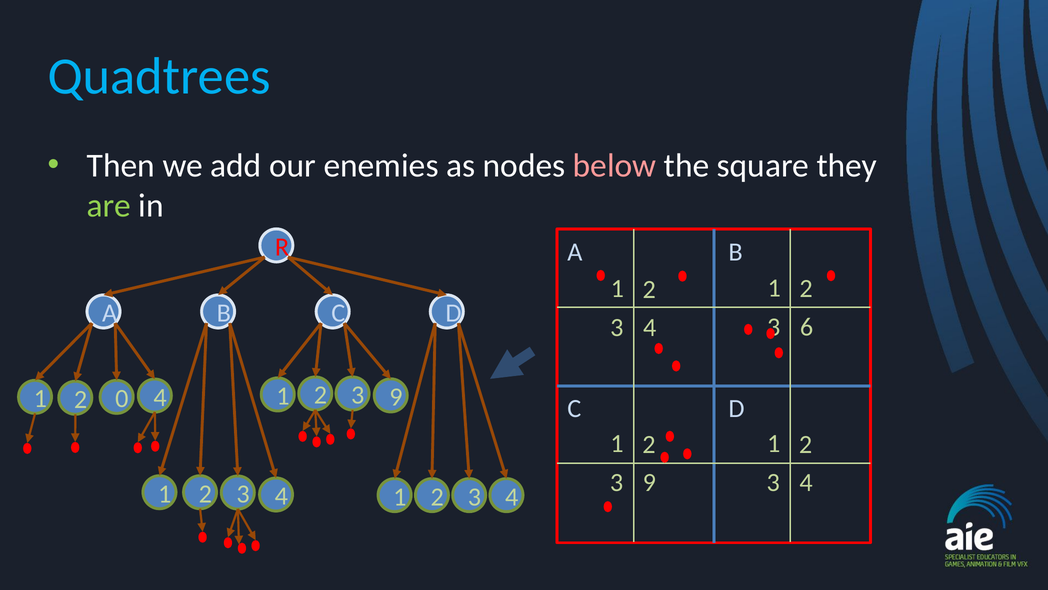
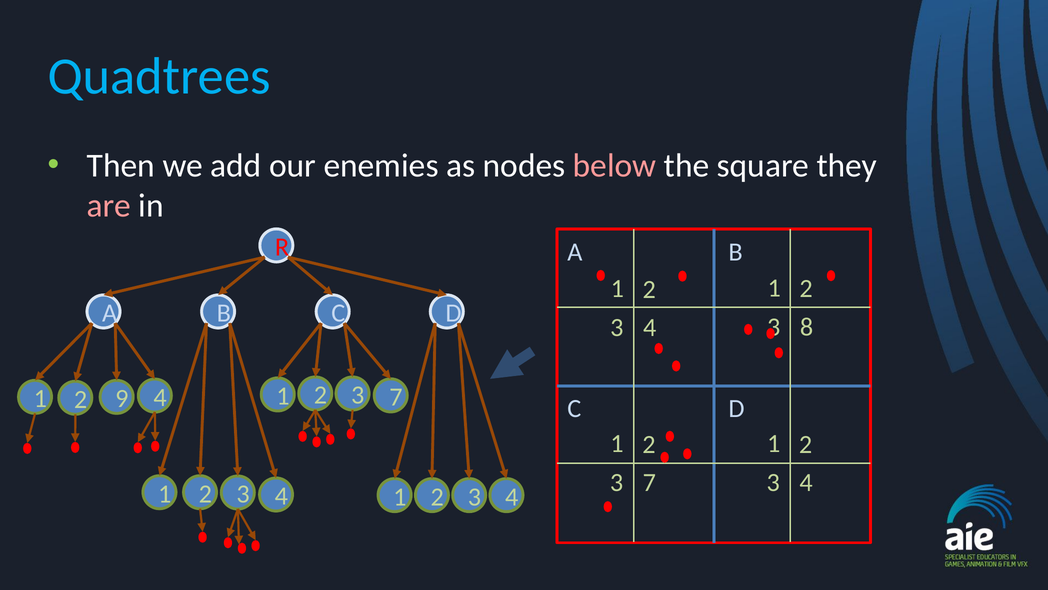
are colour: light green -> pink (109, 206)
6: 6 -> 8 (807, 327)
9: 9 -> 7 (396, 397)
0: 0 -> 9 (122, 398)
9: 9 -> 7 (649, 482)
